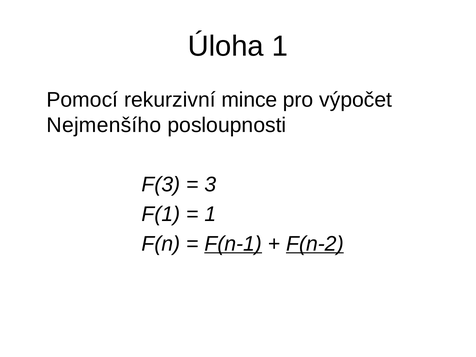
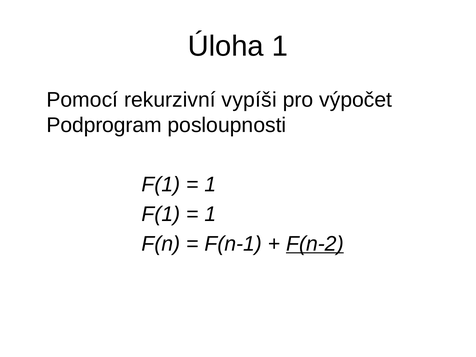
mince: mince -> vypíši (249, 100)
Nejmenšího: Nejmenšího -> Podprogram (104, 125)
F(3: F(3 -> F(1 (161, 185)
3: 3 -> 1 (210, 185)
F(n-1 underline: present -> none (233, 244)
